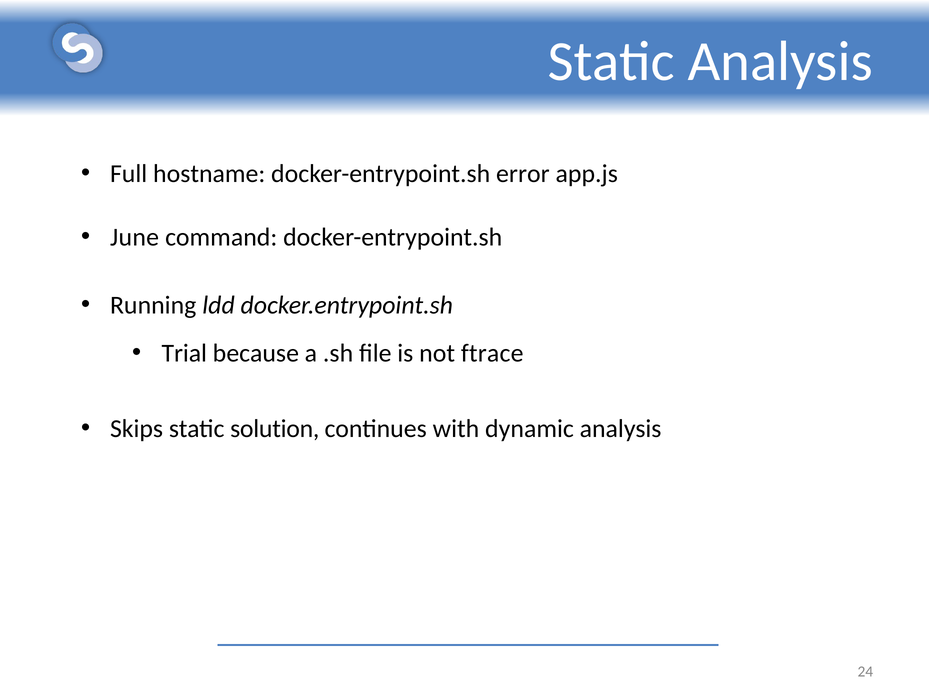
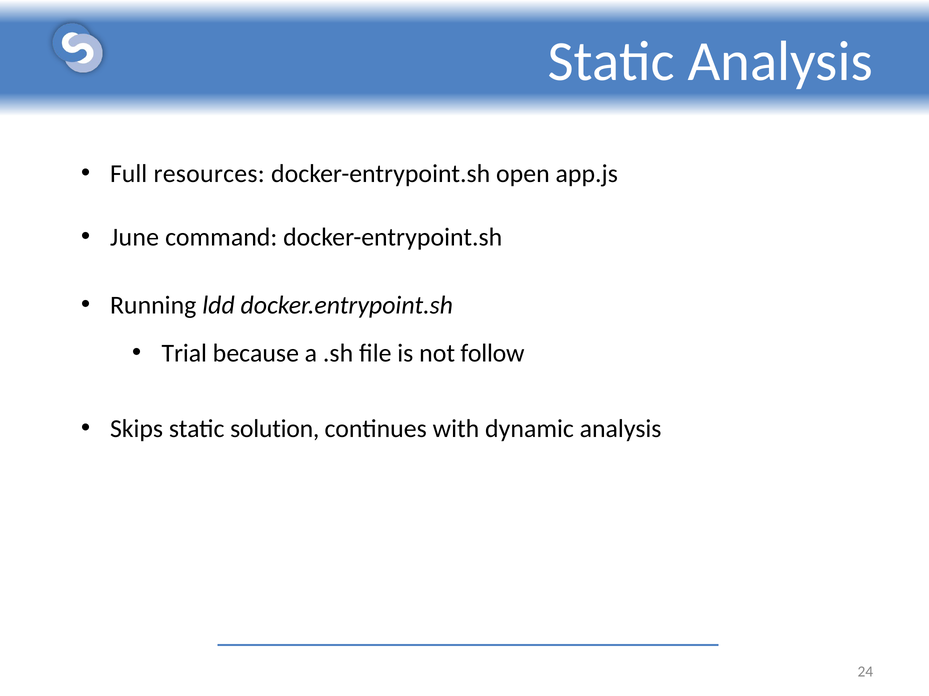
hostname: hostname -> resources (209, 174)
error: error -> open (523, 174)
ftrace: ftrace -> follow (492, 354)
